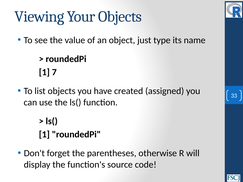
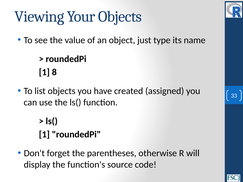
7: 7 -> 8 (54, 72)
